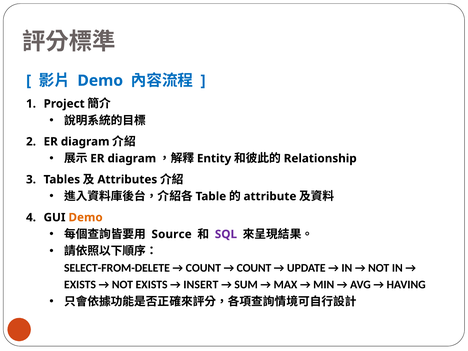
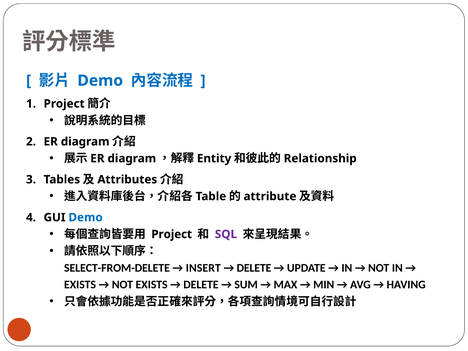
Demo colour: orange -> blue (86, 217)
Source: Source -> Project (172, 234)
COUNT: COUNT -> INSERT (203, 268)
COUNT: COUNT -> DELETE (254, 268)
INSERT: INSERT -> DELETE (201, 285)
